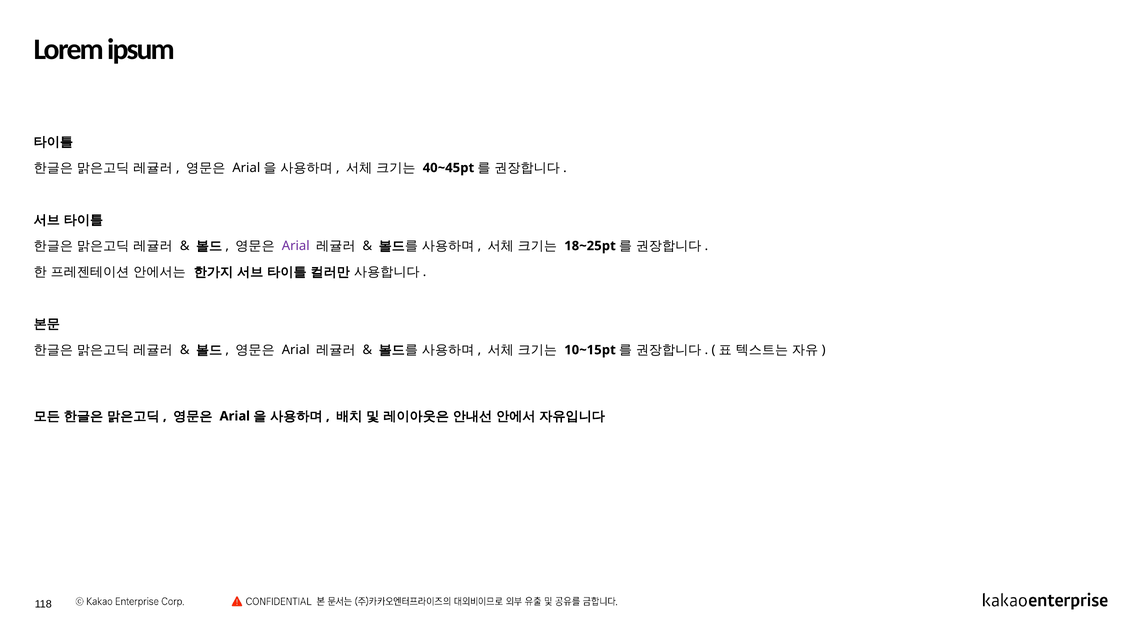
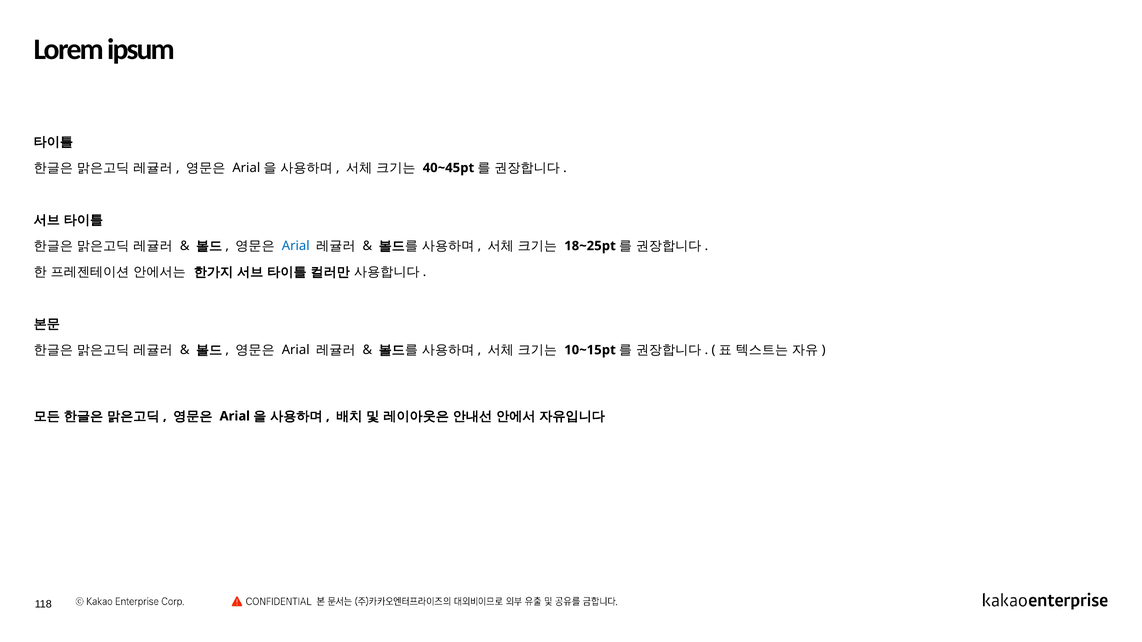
Arial colour: purple -> blue (296, 246)
